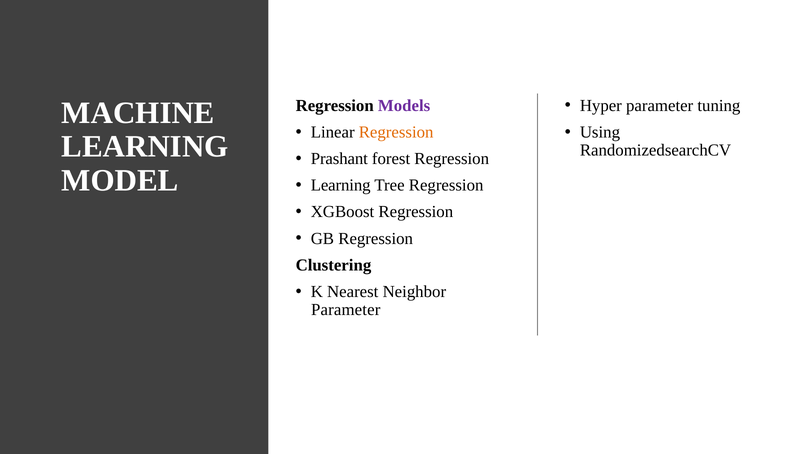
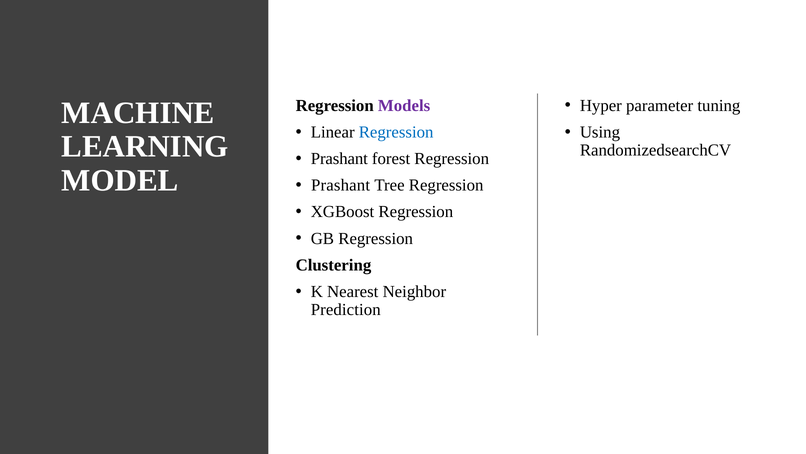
Regression colour: orange -> blue (396, 132)
Learning: Learning -> Prashant (341, 185)
Parameter: Parameter -> Prediction (346, 309)
